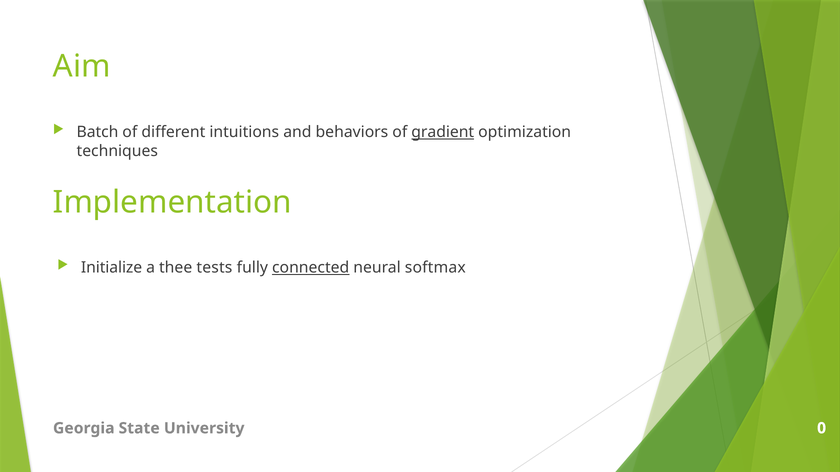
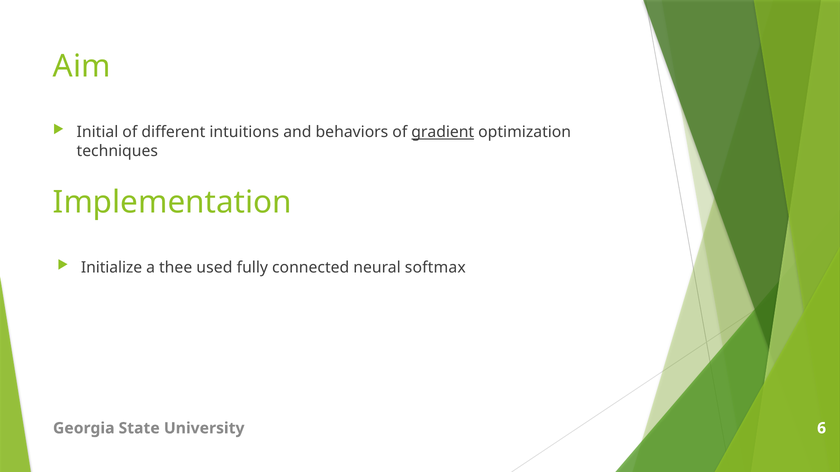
Batch: Batch -> Initial (97, 132)
tests: tests -> used (214, 268)
connected underline: present -> none (311, 268)
0: 0 -> 6 (822, 429)
